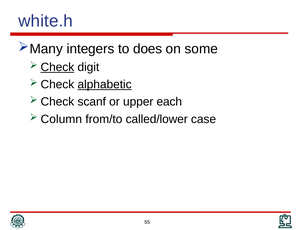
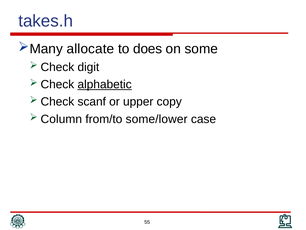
white.h: white.h -> takes.h (46, 21)
integers: integers -> allocate (90, 49)
Check underline: present -> none (57, 67)
each: each -> copy (169, 102)
called/lower: called/lower -> some/lower (157, 119)
